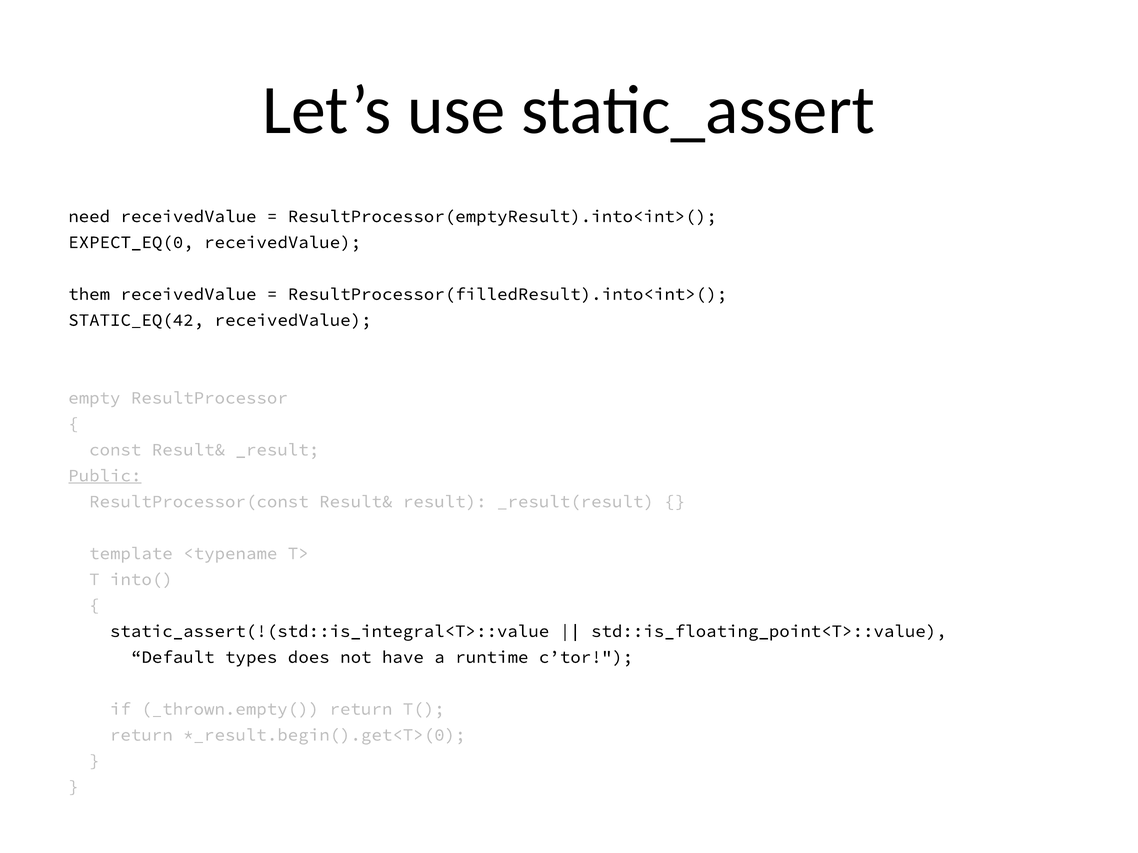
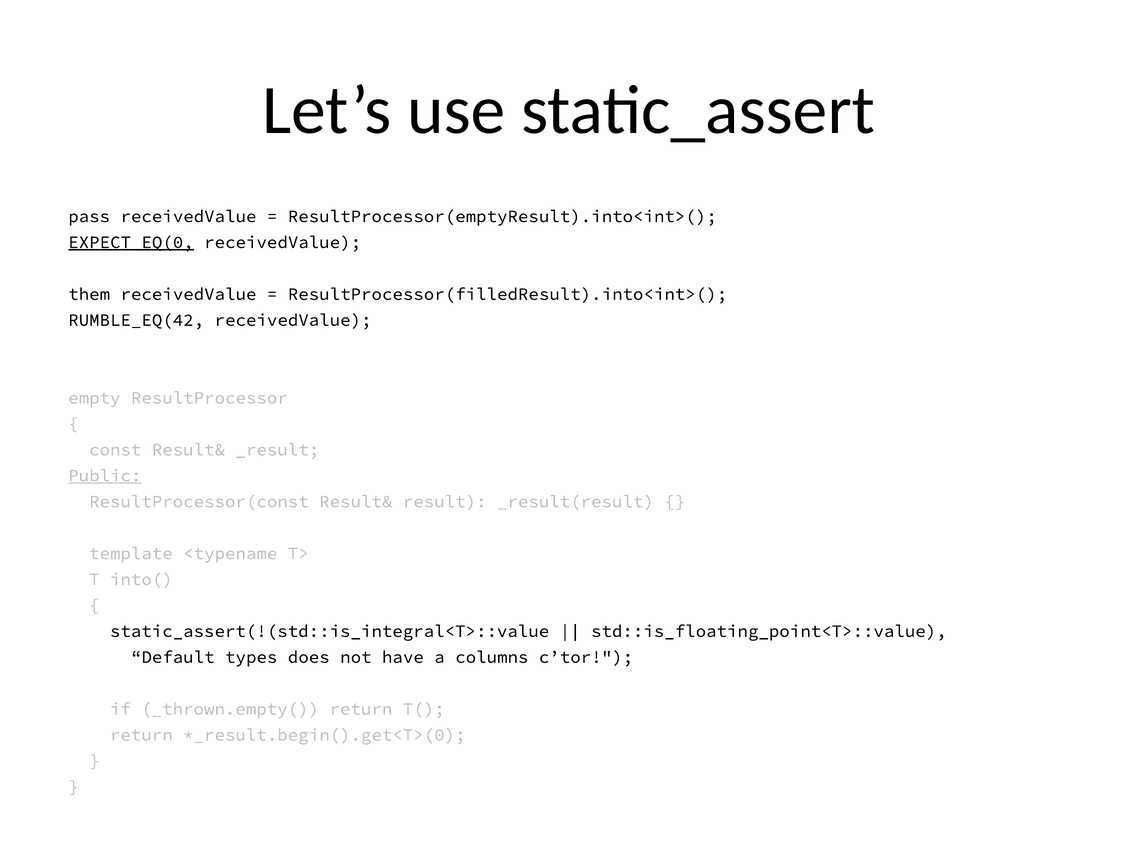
need: need -> pass (89, 216)
EXPECT_EQ(0 underline: none -> present (131, 242)
STATIC_EQ(42: STATIC_EQ(42 -> RUMBLE_EQ(42 (136, 320)
runtime: runtime -> columns (492, 657)
